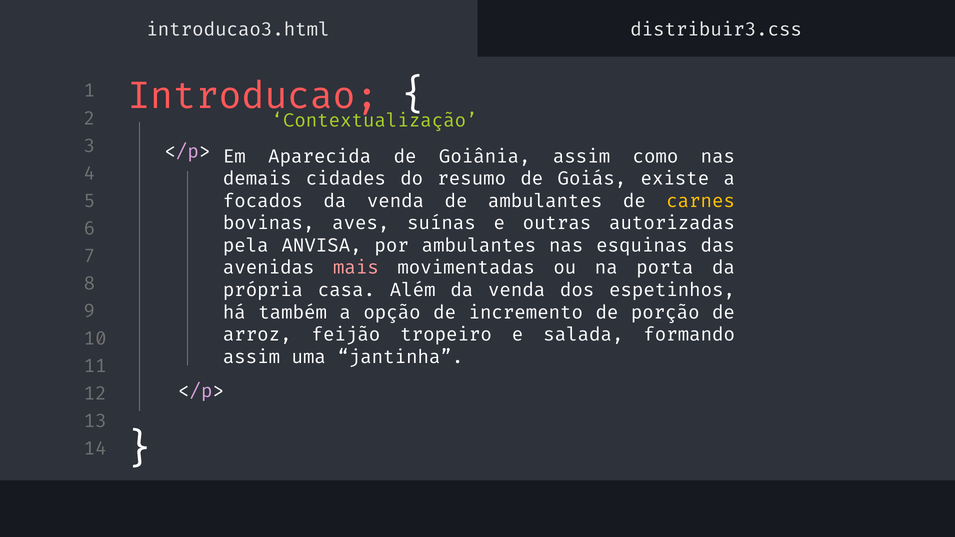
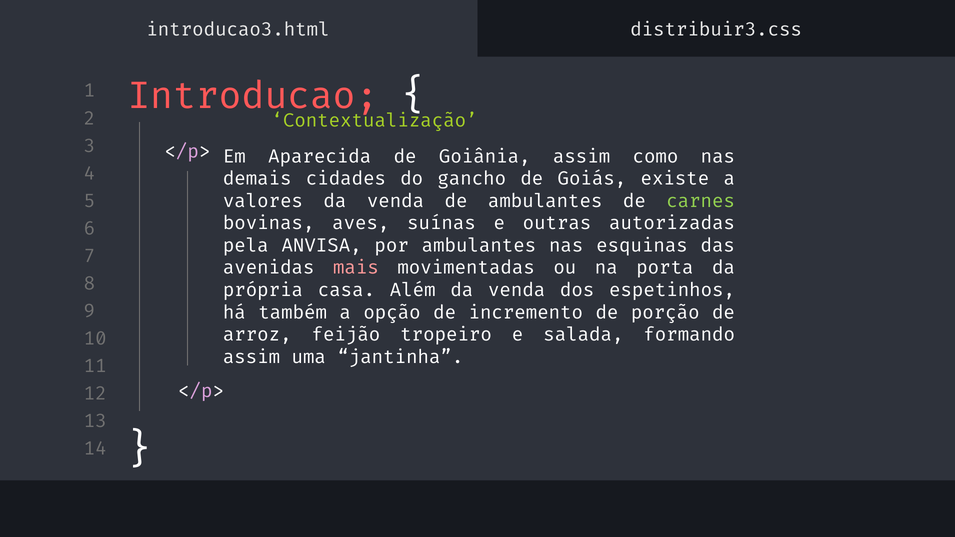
resumo: resumo -> gancho (472, 179)
focados: focados -> valores (263, 201)
carnes colour: yellow -> light green (701, 201)
